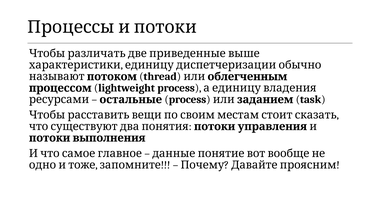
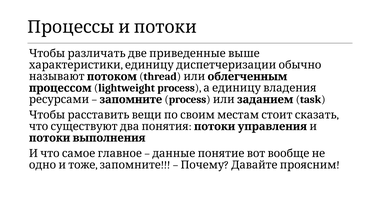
ресурсами остальные: остальные -> запомните (131, 99)
